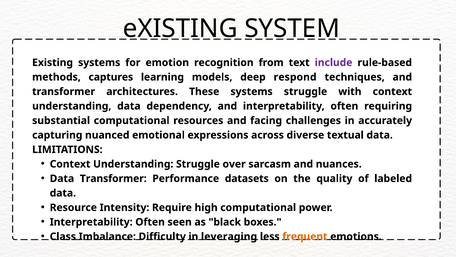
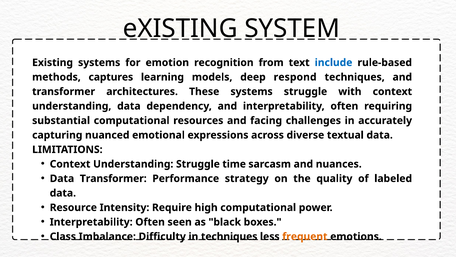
include colour: purple -> blue (334, 62)
over: over -> time (234, 164)
datasets: datasets -> strategy (247, 178)
in leveraging: leveraging -> techniques (229, 236)
